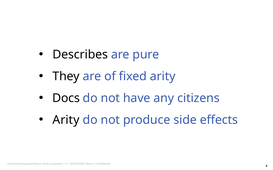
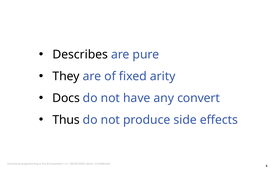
citizens: citizens -> convert (199, 98)
Arity: Arity -> Thus (66, 120)
